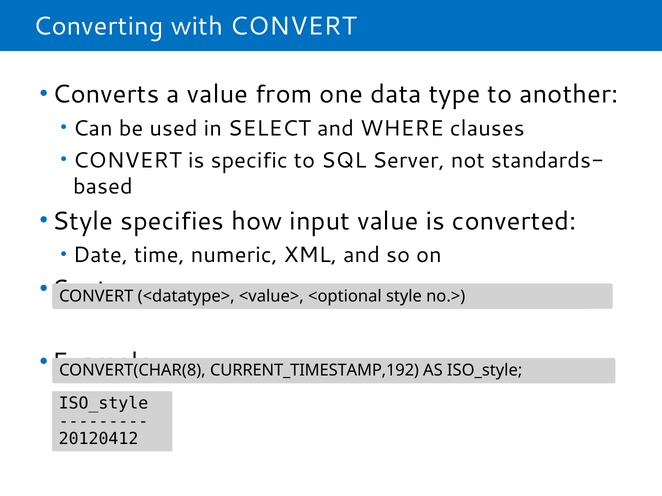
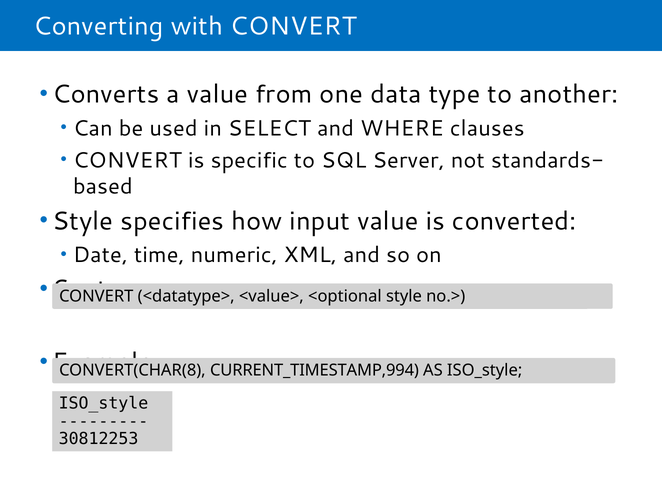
CURRENT_TIMESTAMP,192: CURRENT_TIMESTAMP,192 -> CURRENT_TIMESTAMP,994 (314, 371)
20120412: 20120412 -> 30812253 (99, 439)
